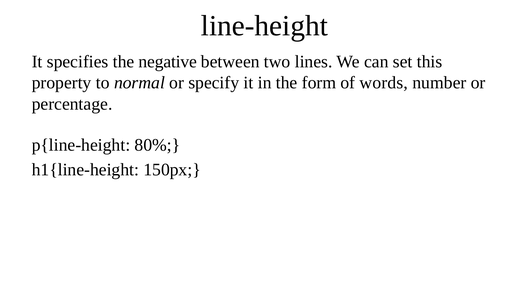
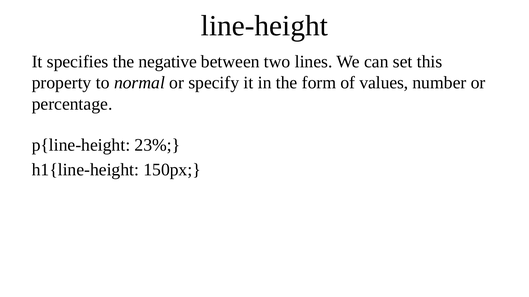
words: words -> values (384, 83)
80%: 80% -> 23% (157, 145)
